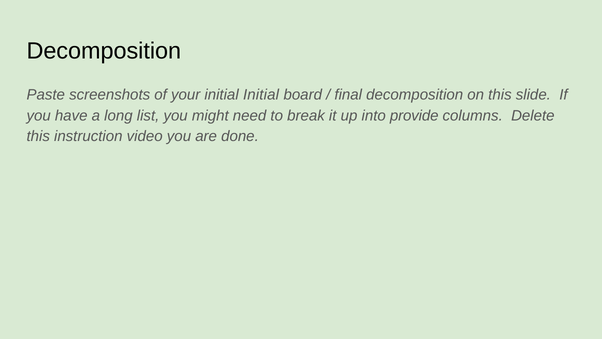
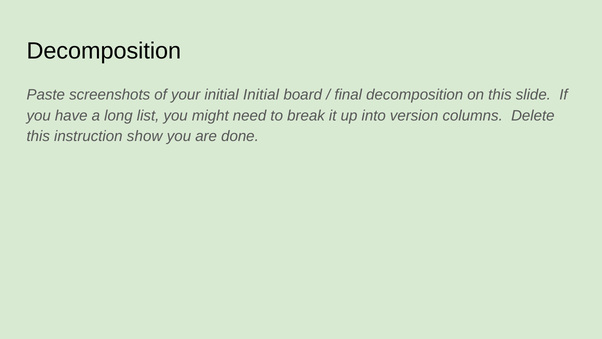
provide: provide -> version (414, 115)
video: video -> show (145, 136)
